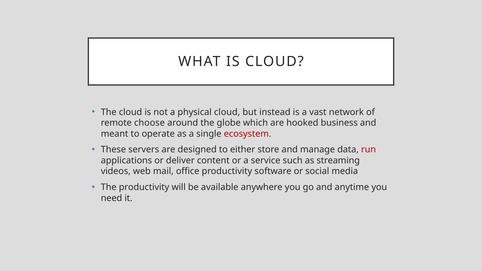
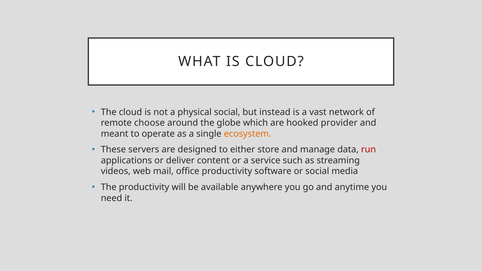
physical cloud: cloud -> social (227, 112)
business: business -> provider (339, 123)
ecosystem colour: red -> orange (248, 134)
